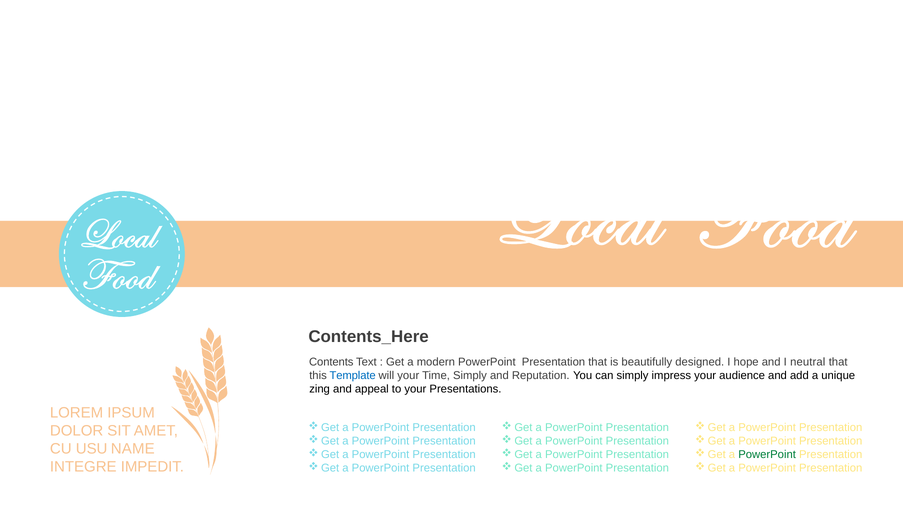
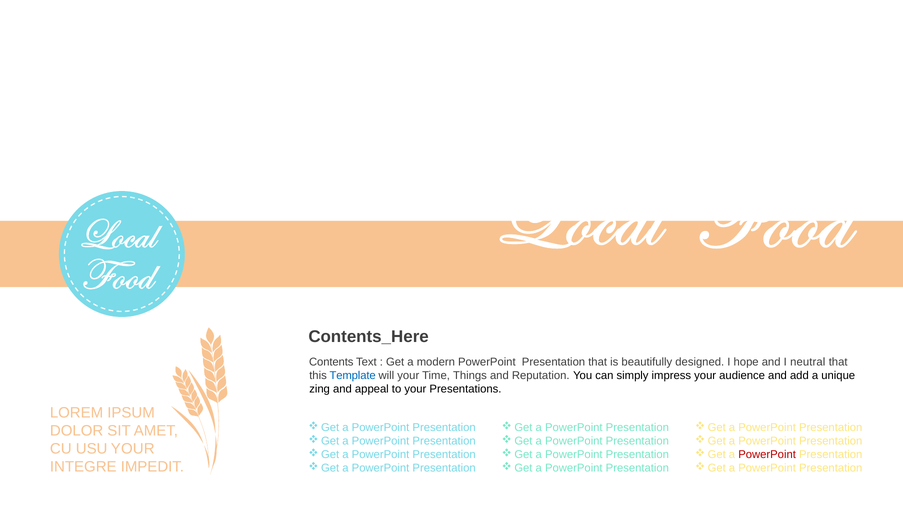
Time Simply: Simply -> Things (470, 376)
USU NAME: NAME -> YOUR (133, 449)
PowerPoint colour: green -> red (767, 455)
